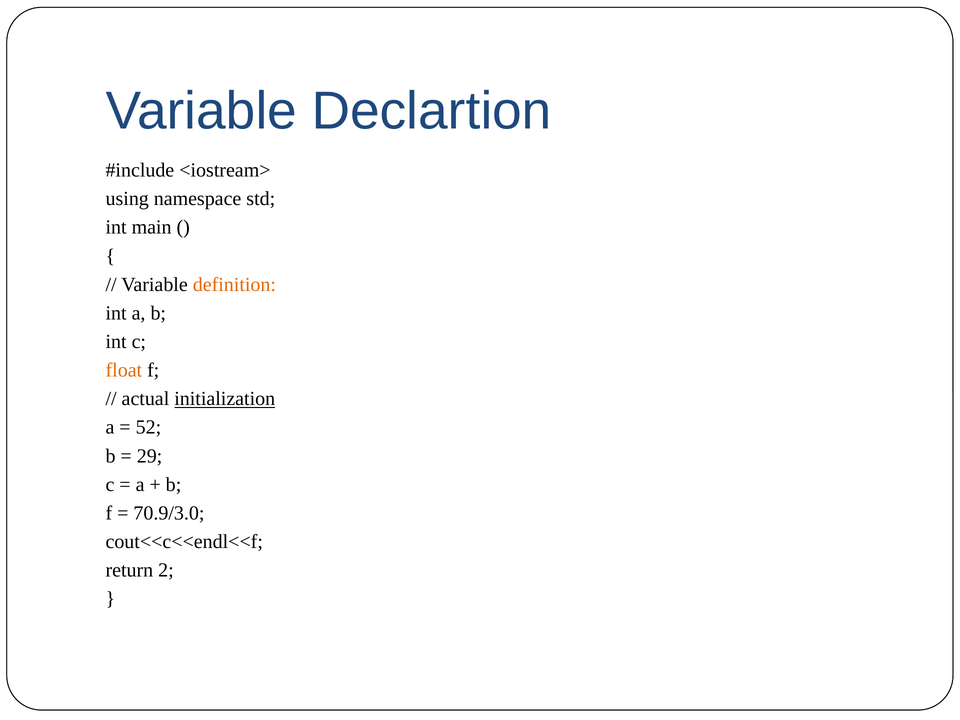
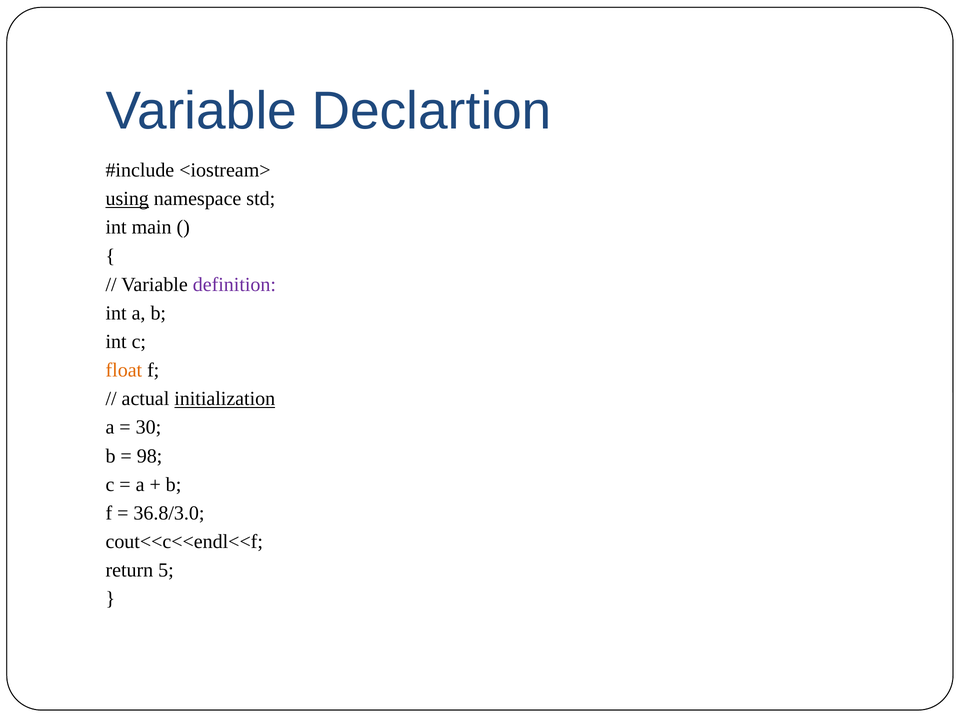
using underline: none -> present (127, 199)
definition colour: orange -> purple (234, 285)
52: 52 -> 30 (148, 427)
29: 29 -> 98 (150, 456)
70.9/3.0: 70.9/3.0 -> 36.8/3.0 (169, 513)
2: 2 -> 5 (166, 570)
